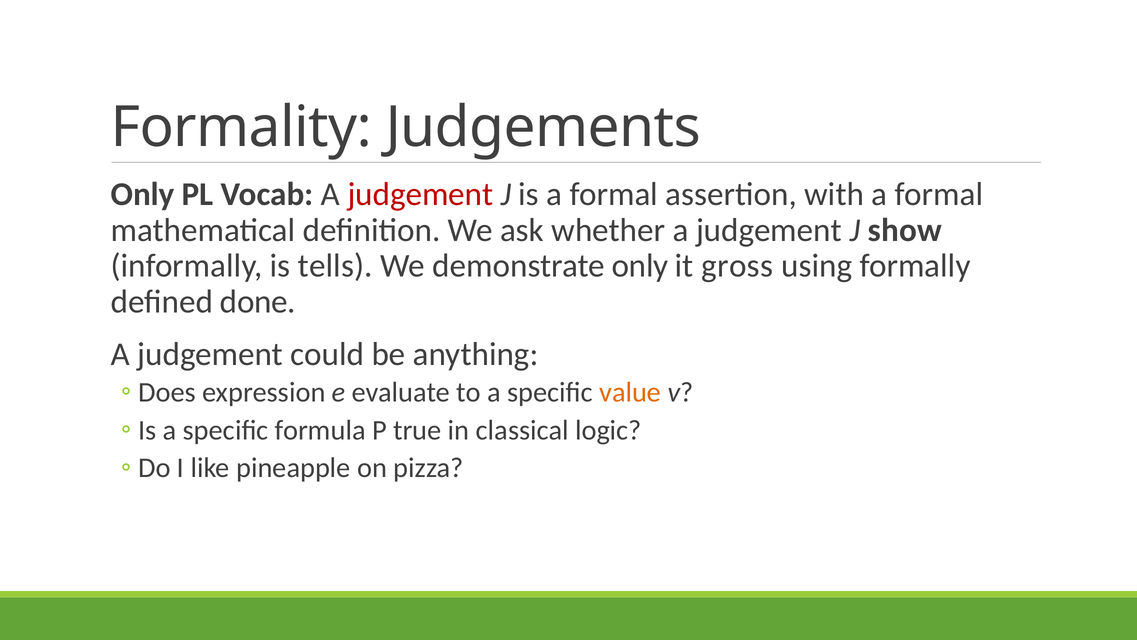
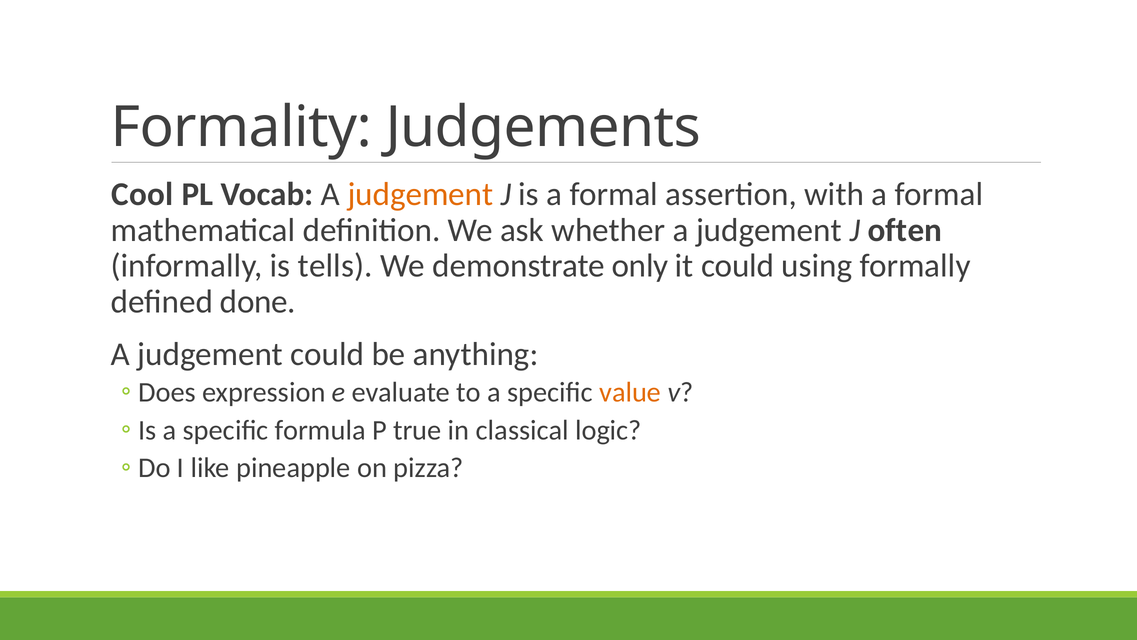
Only: Only -> Cool (142, 194)
judgement colour: red -> orange (420, 194)
show: show -> often (905, 230)
it gross: gross -> could (738, 266)
